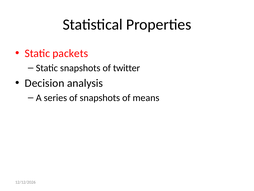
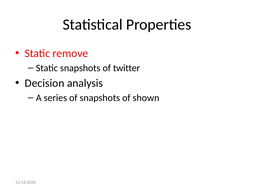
packets: packets -> remove (70, 53)
means: means -> shown (146, 98)
